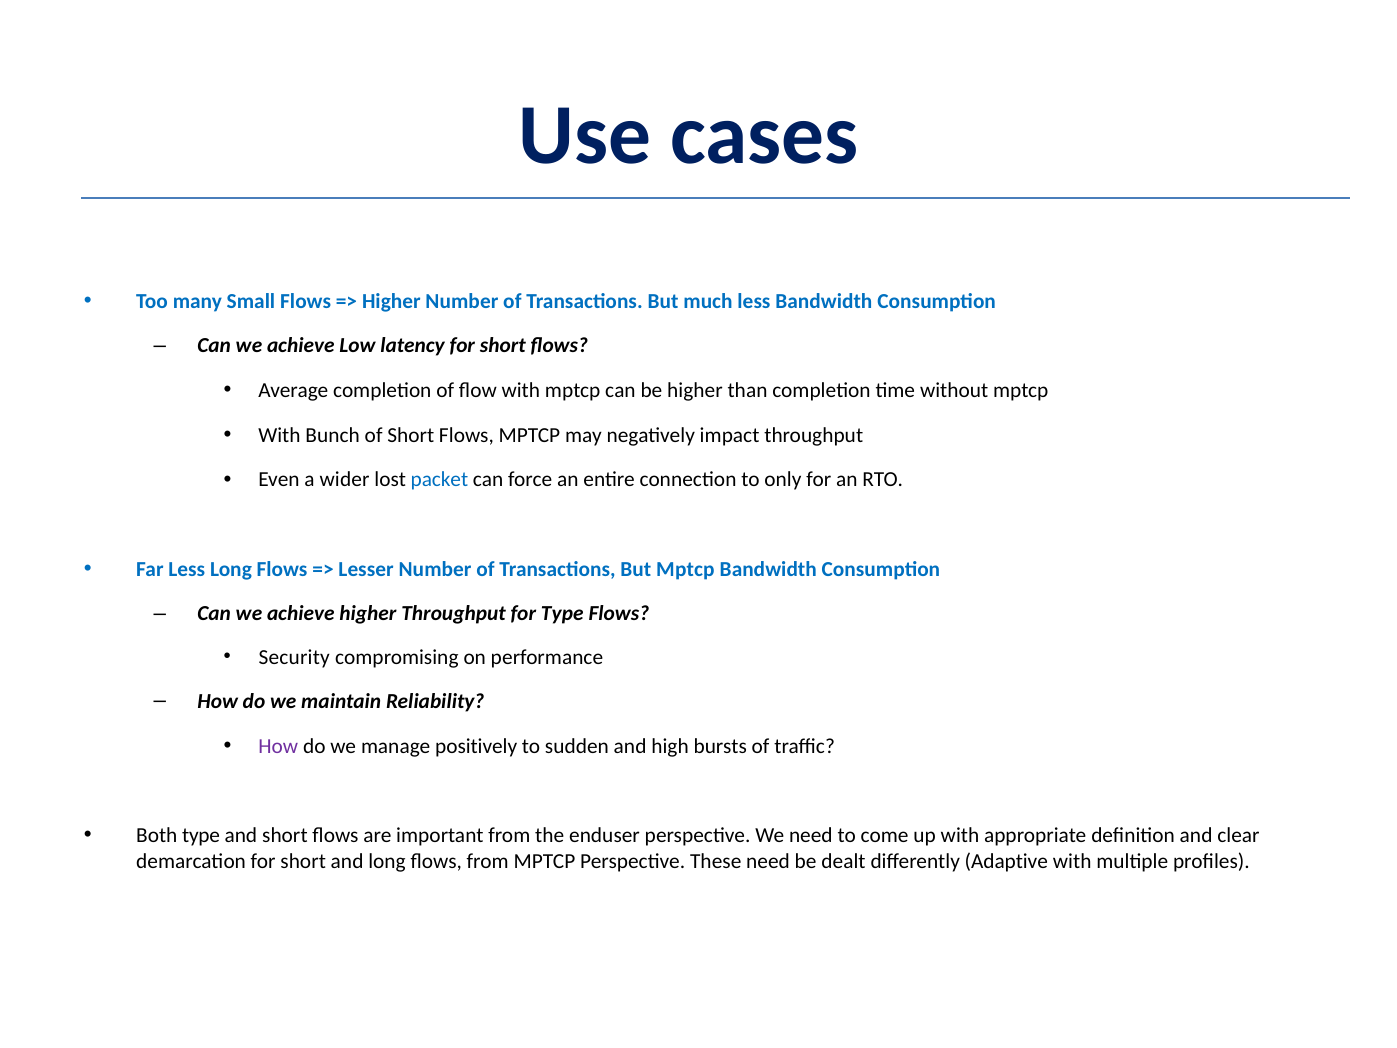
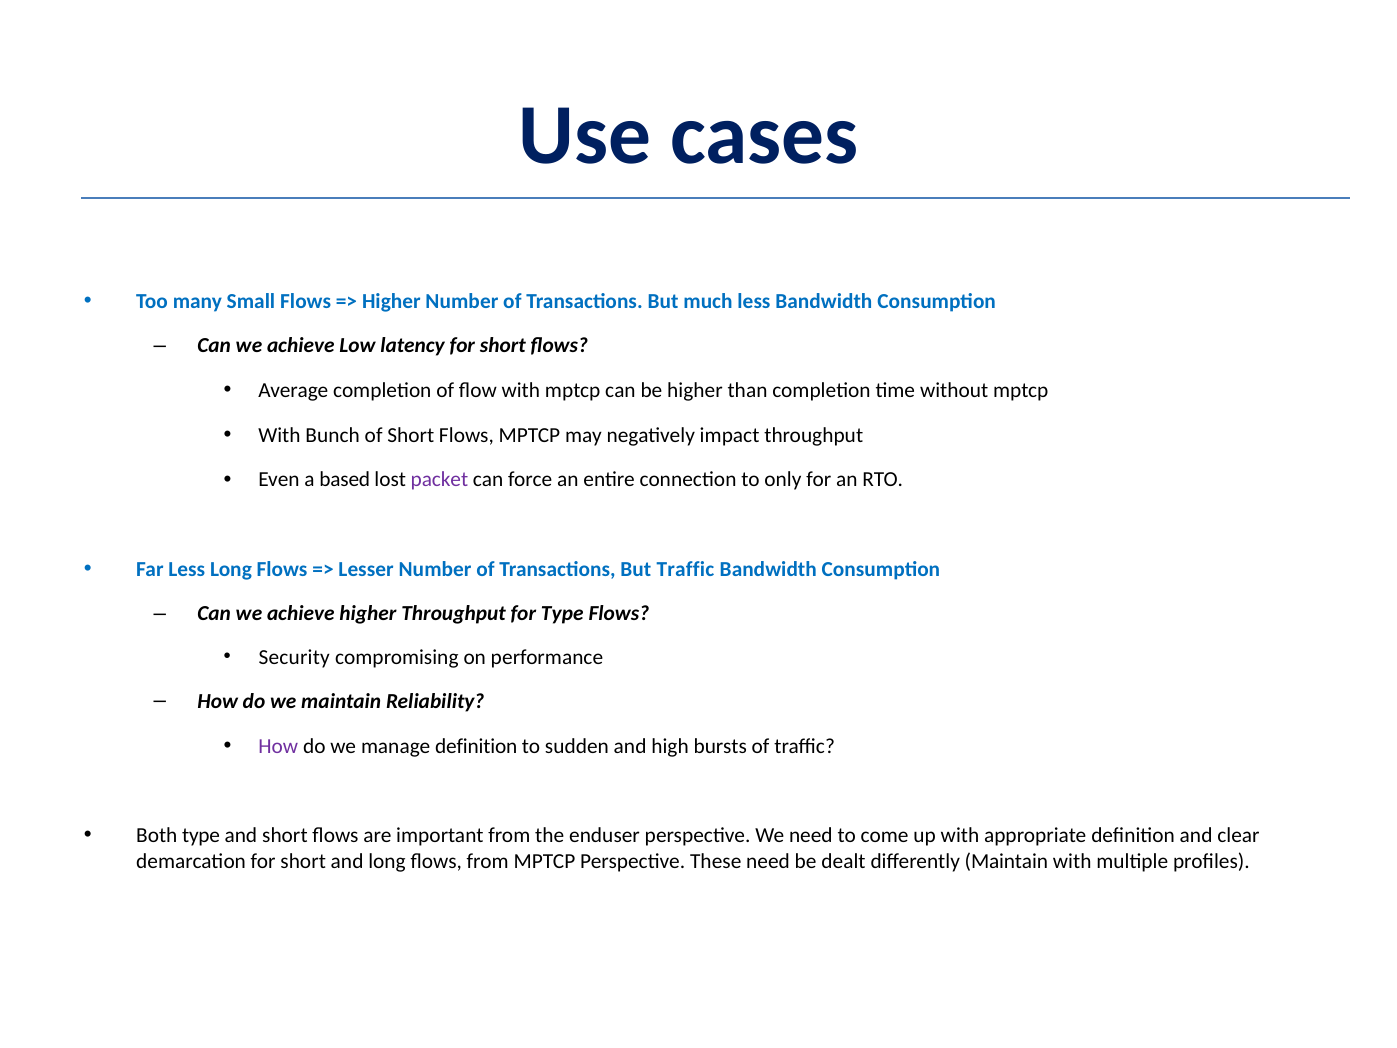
wider: wider -> based (345, 480)
packet colour: blue -> purple (439, 480)
But Mptcp: Mptcp -> Traffic (685, 569)
manage positively: positively -> definition (476, 746)
differently Adaptive: Adaptive -> Maintain (1006, 861)
